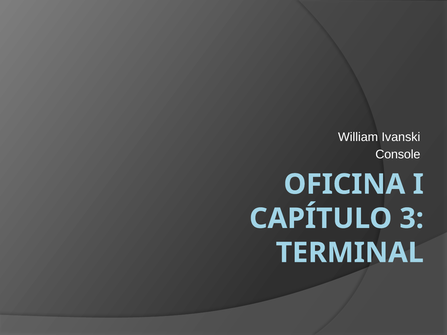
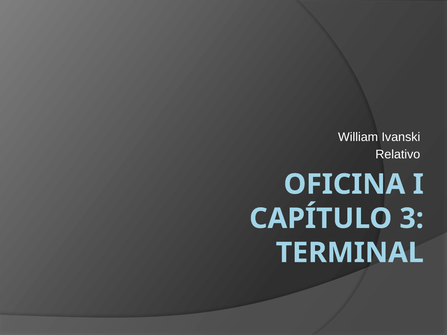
Console: Console -> Relativo (398, 155)
